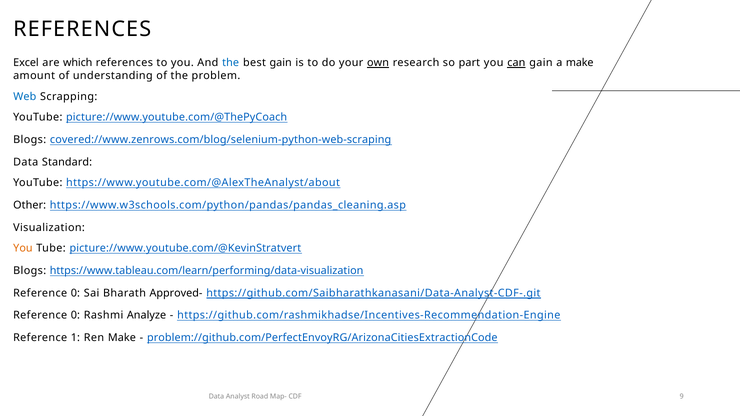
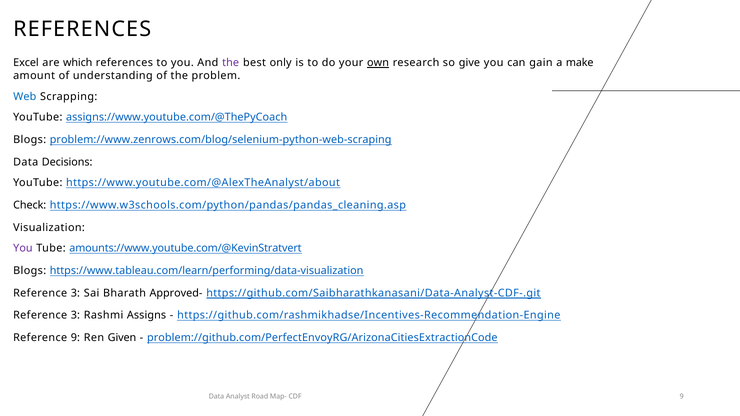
the colour: blue -> purple (231, 63)
best gain: gain -> only (281, 63)
part: part -> give (469, 63)
can underline: present -> none (516, 63)
picture://www.youtube.com/@ThePyCoach: picture://www.youtube.com/@ThePyCoach -> assigns://www.youtube.com/@ThePyCoach (177, 117)
covered://www.zenrows.com/blog/selenium-python-web-scraping: covered://www.zenrows.com/blog/selenium-python-web-scraping -> problem://www.zenrows.com/blog/selenium-python-web-scraping (221, 140)
Standard: Standard -> Decisions (67, 162)
Other: Other -> Check (30, 205)
You colour: orange -> purple (23, 248)
picture://www.youtube.com/@KevinStratvert: picture://www.youtube.com/@KevinStratvert -> amounts://www.youtube.com/@KevinStratvert (185, 248)
0: 0 -> 3 (75, 293)
0: 0 -> 3 (75, 316)
Analyze: Analyze -> Assigns (147, 316)
Reference 1: 1 -> 9 (75, 338)
Ren Make: Make -> Given (122, 338)
